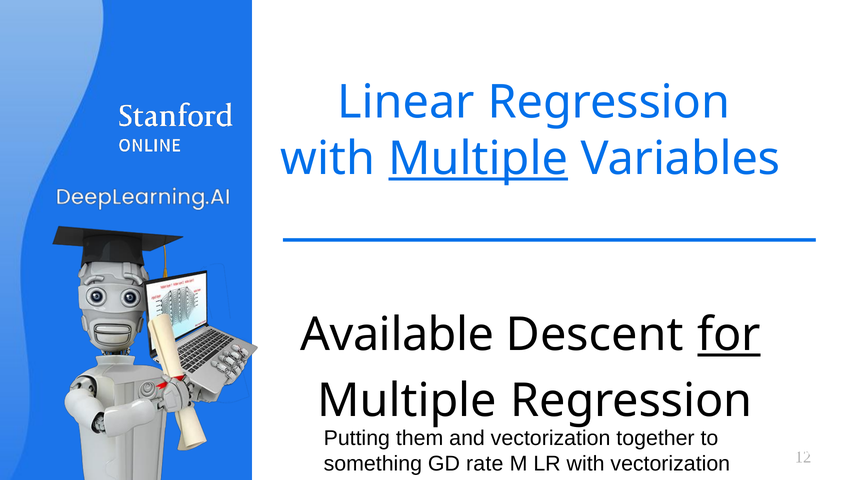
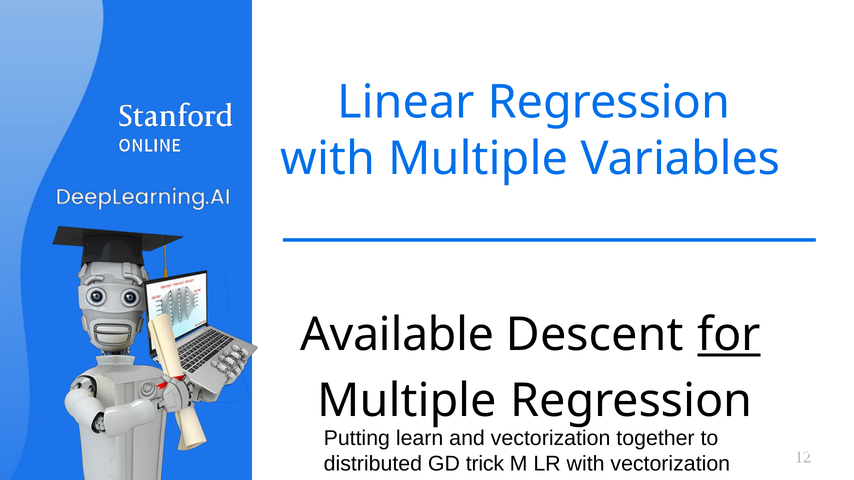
Multiple underline: present -> none (478, 159)
them: them -> learn (420, 438)
something: something -> distributed (373, 464)
rate: rate -> trick (485, 464)
